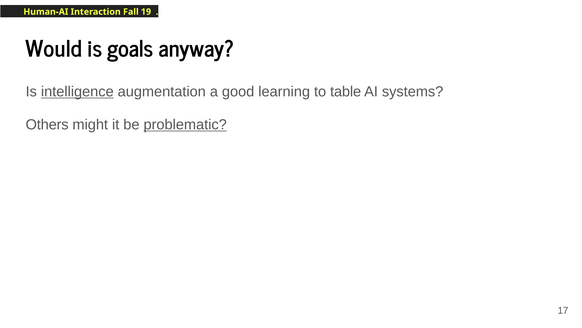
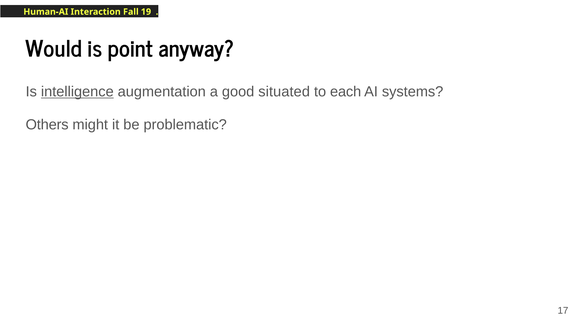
goals: goals -> point (130, 49)
learning: learning -> situated (284, 92)
table: table -> each (346, 92)
problematic underline: present -> none (185, 125)
